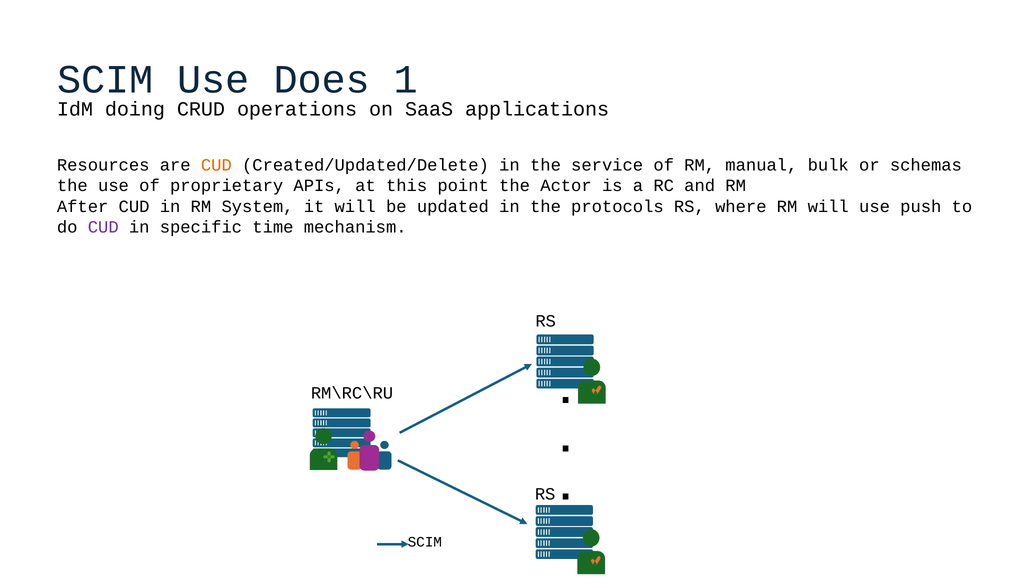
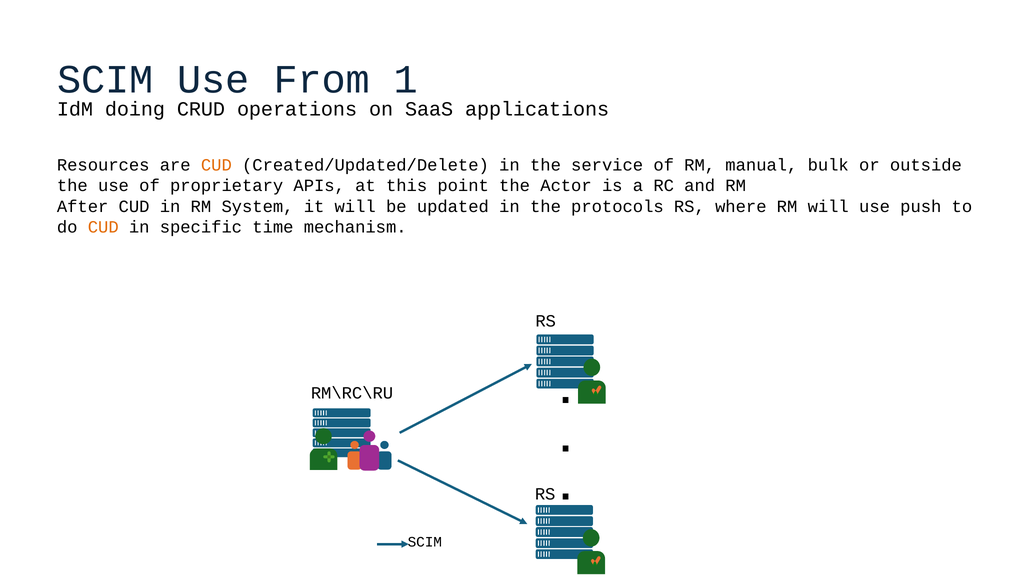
Does: Does -> From (322, 80)
schemas: schemas -> outside (926, 165)
CUD colour: purple -> orange (103, 227)
